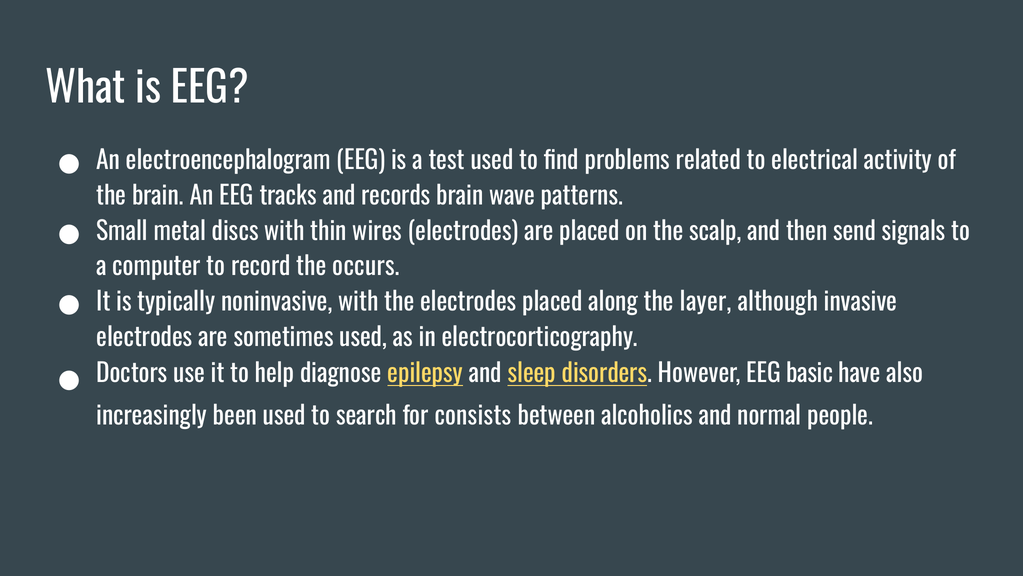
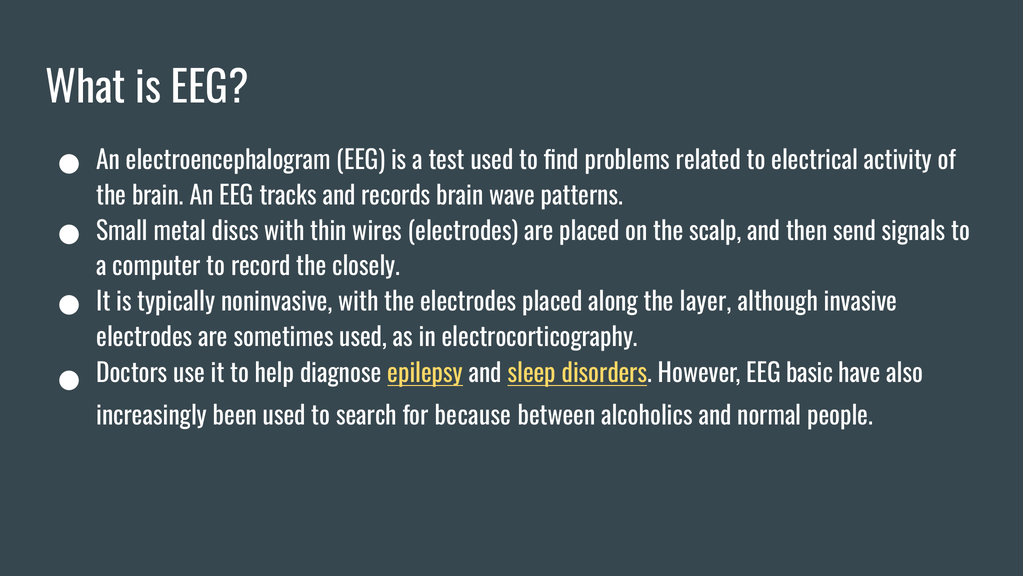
occurs: occurs -> closely (366, 267)
consists: consists -> because (473, 416)
